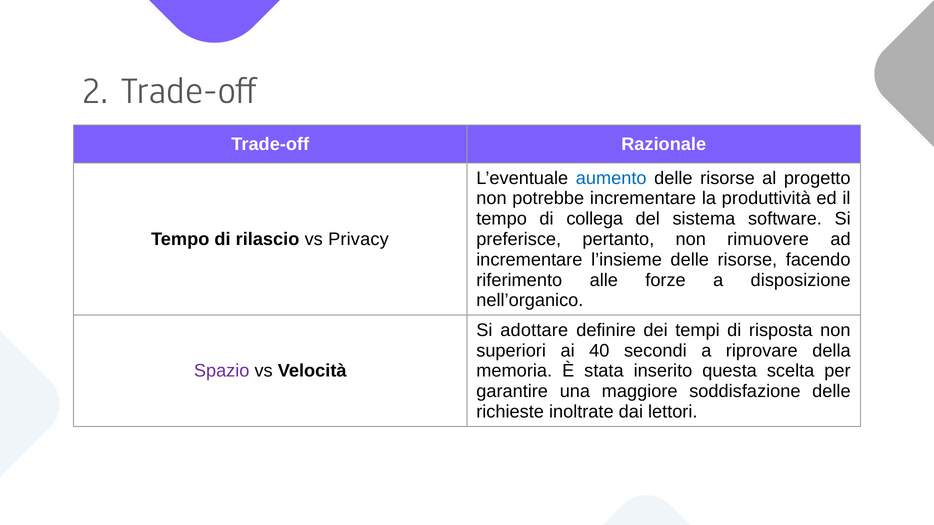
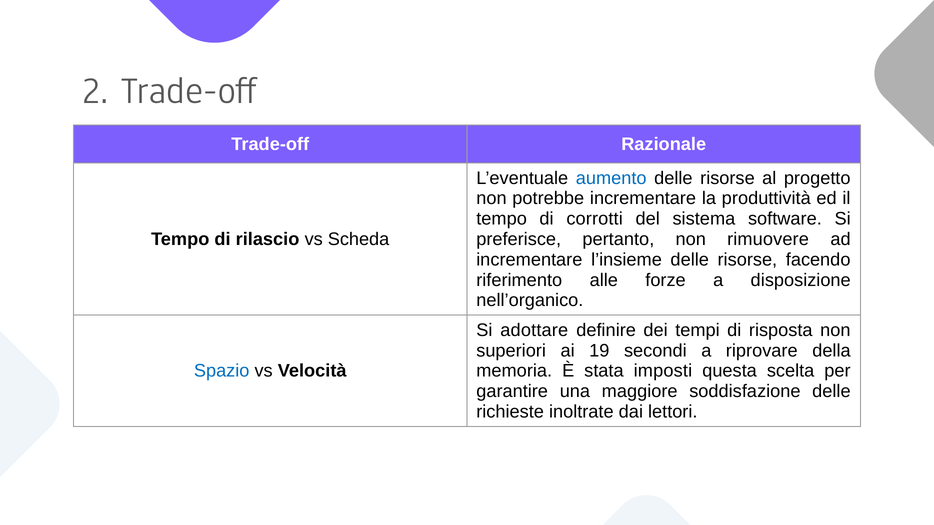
collega: collega -> corrotti (595, 219)
Privacy: Privacy -> Scheda (359, 239)
40: 40 -> 19 (599, 351)
Spazio colour: purple -> blue (222, 371)
inserito: inserito -> imposti (663, 371)
